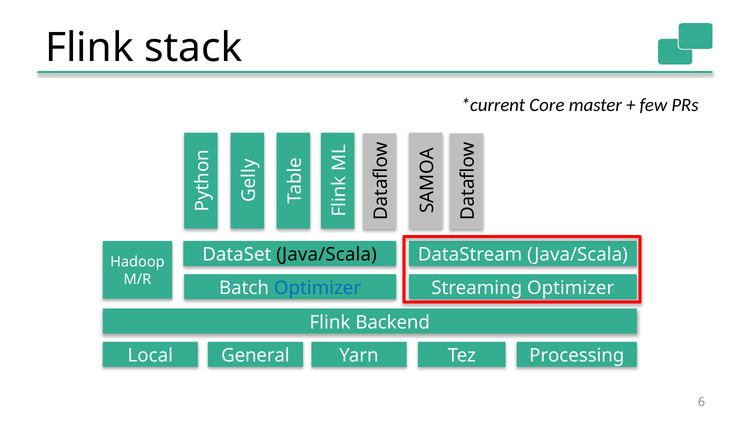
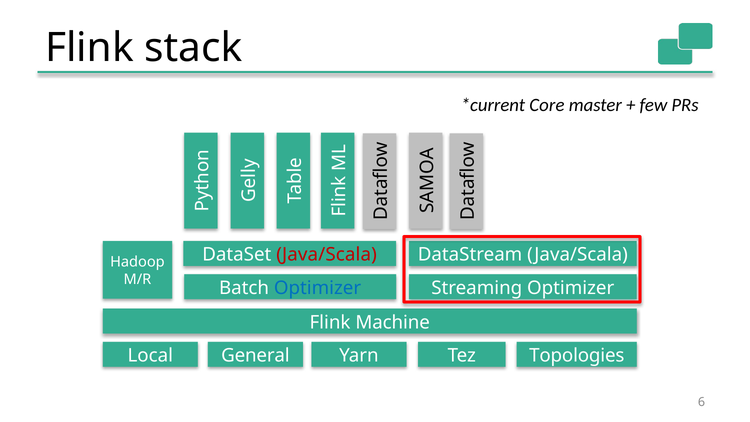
Java/Scala colour: black -> red (327, 255)
Backend: Backend -> Machine (393, 322)
Processing: Processing -> Topologies (577, 356)
